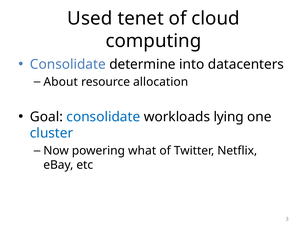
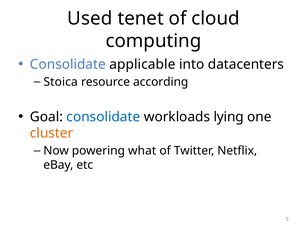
determine: determine -> applicable (142, 64)
About: About -> Stoica (61, 82)
allocation: allocation -> according (161, 82)
cluster colour: blue -> orange (52, 133)
